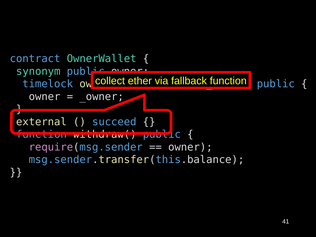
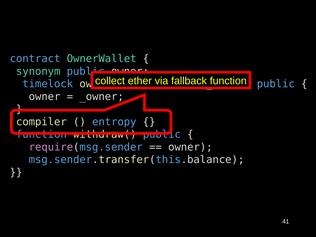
external: external -> compiler (41, 122)
succeed: succeed -> entropy (114, 122)
